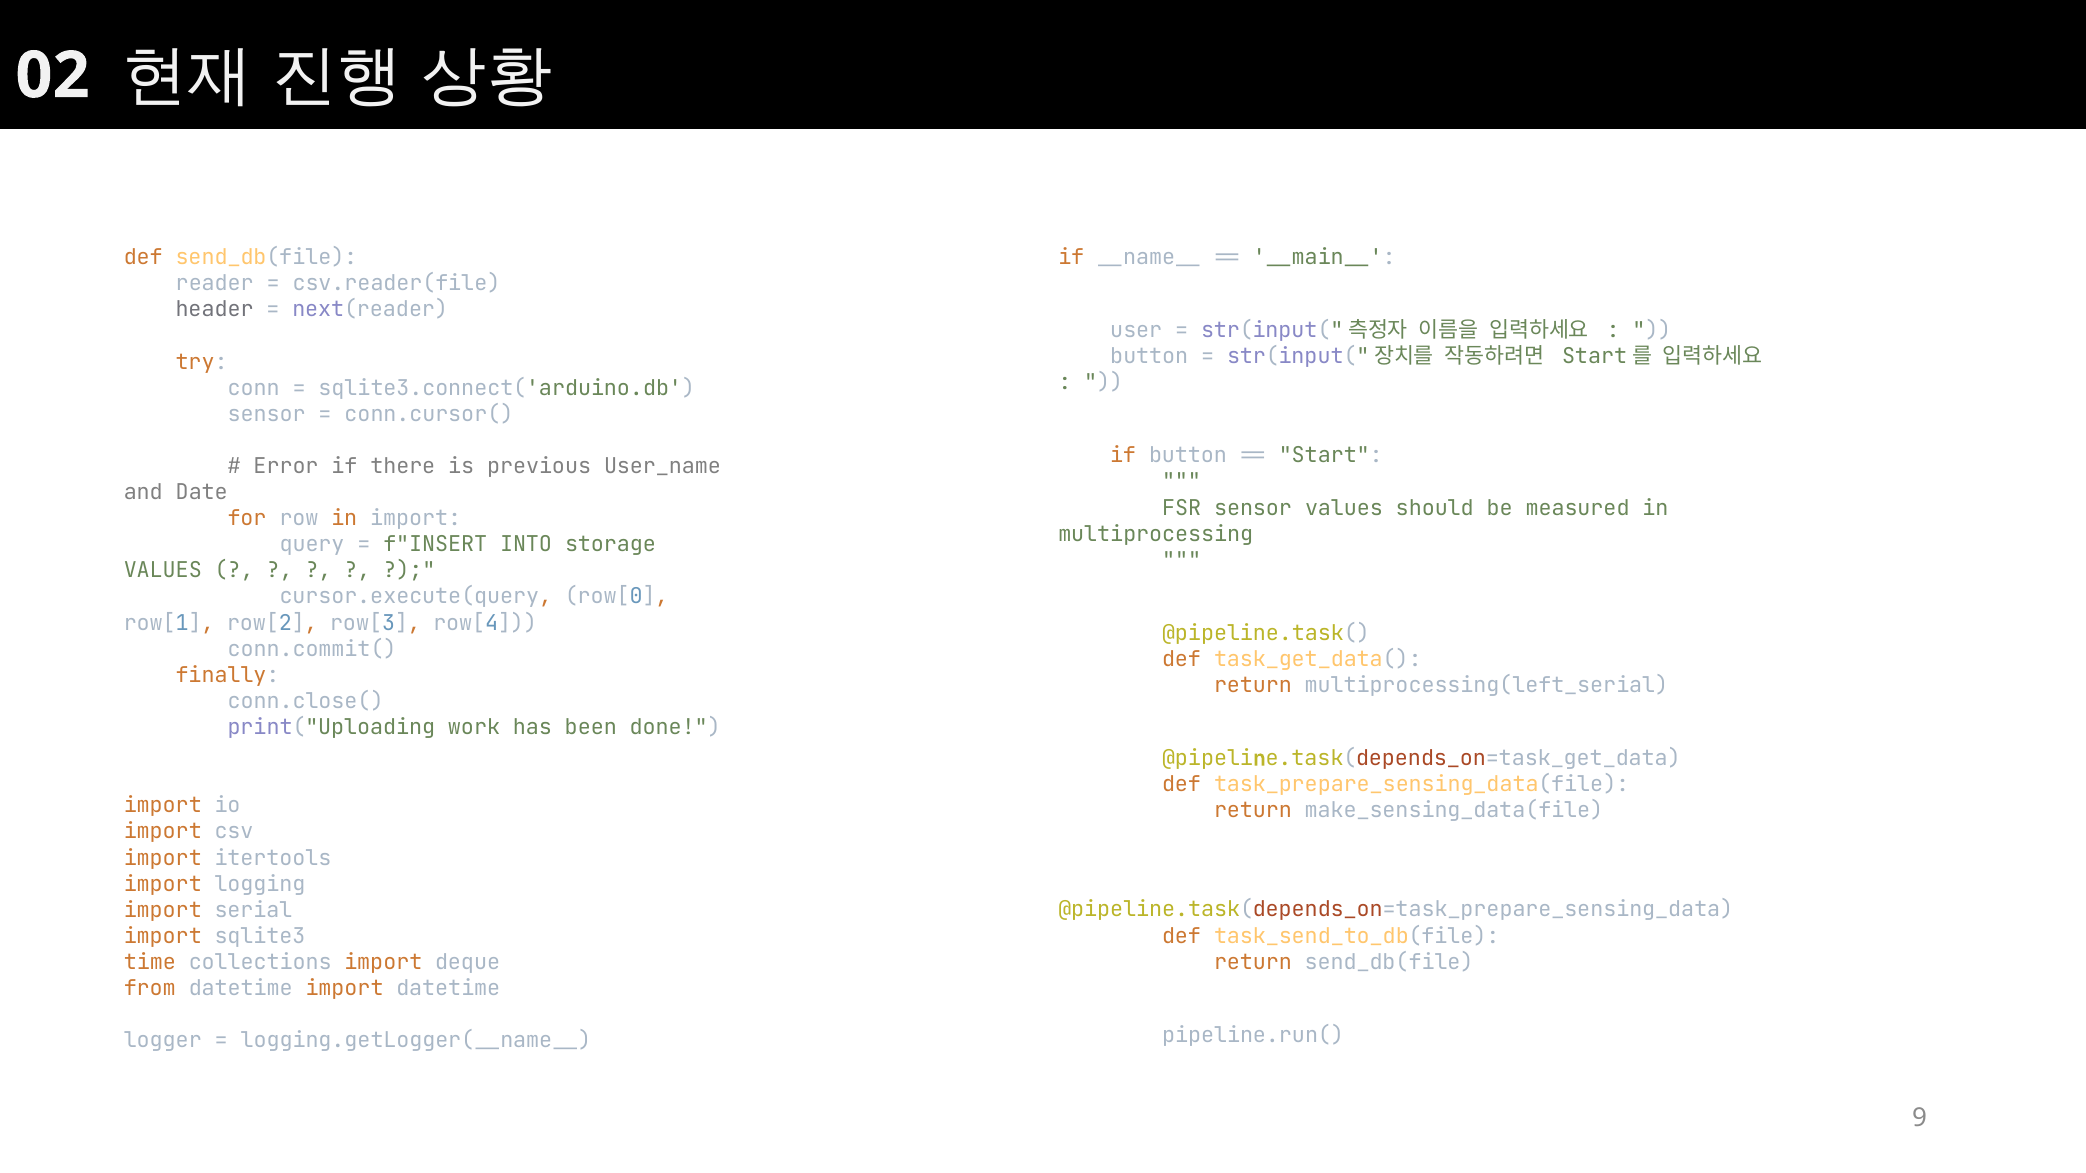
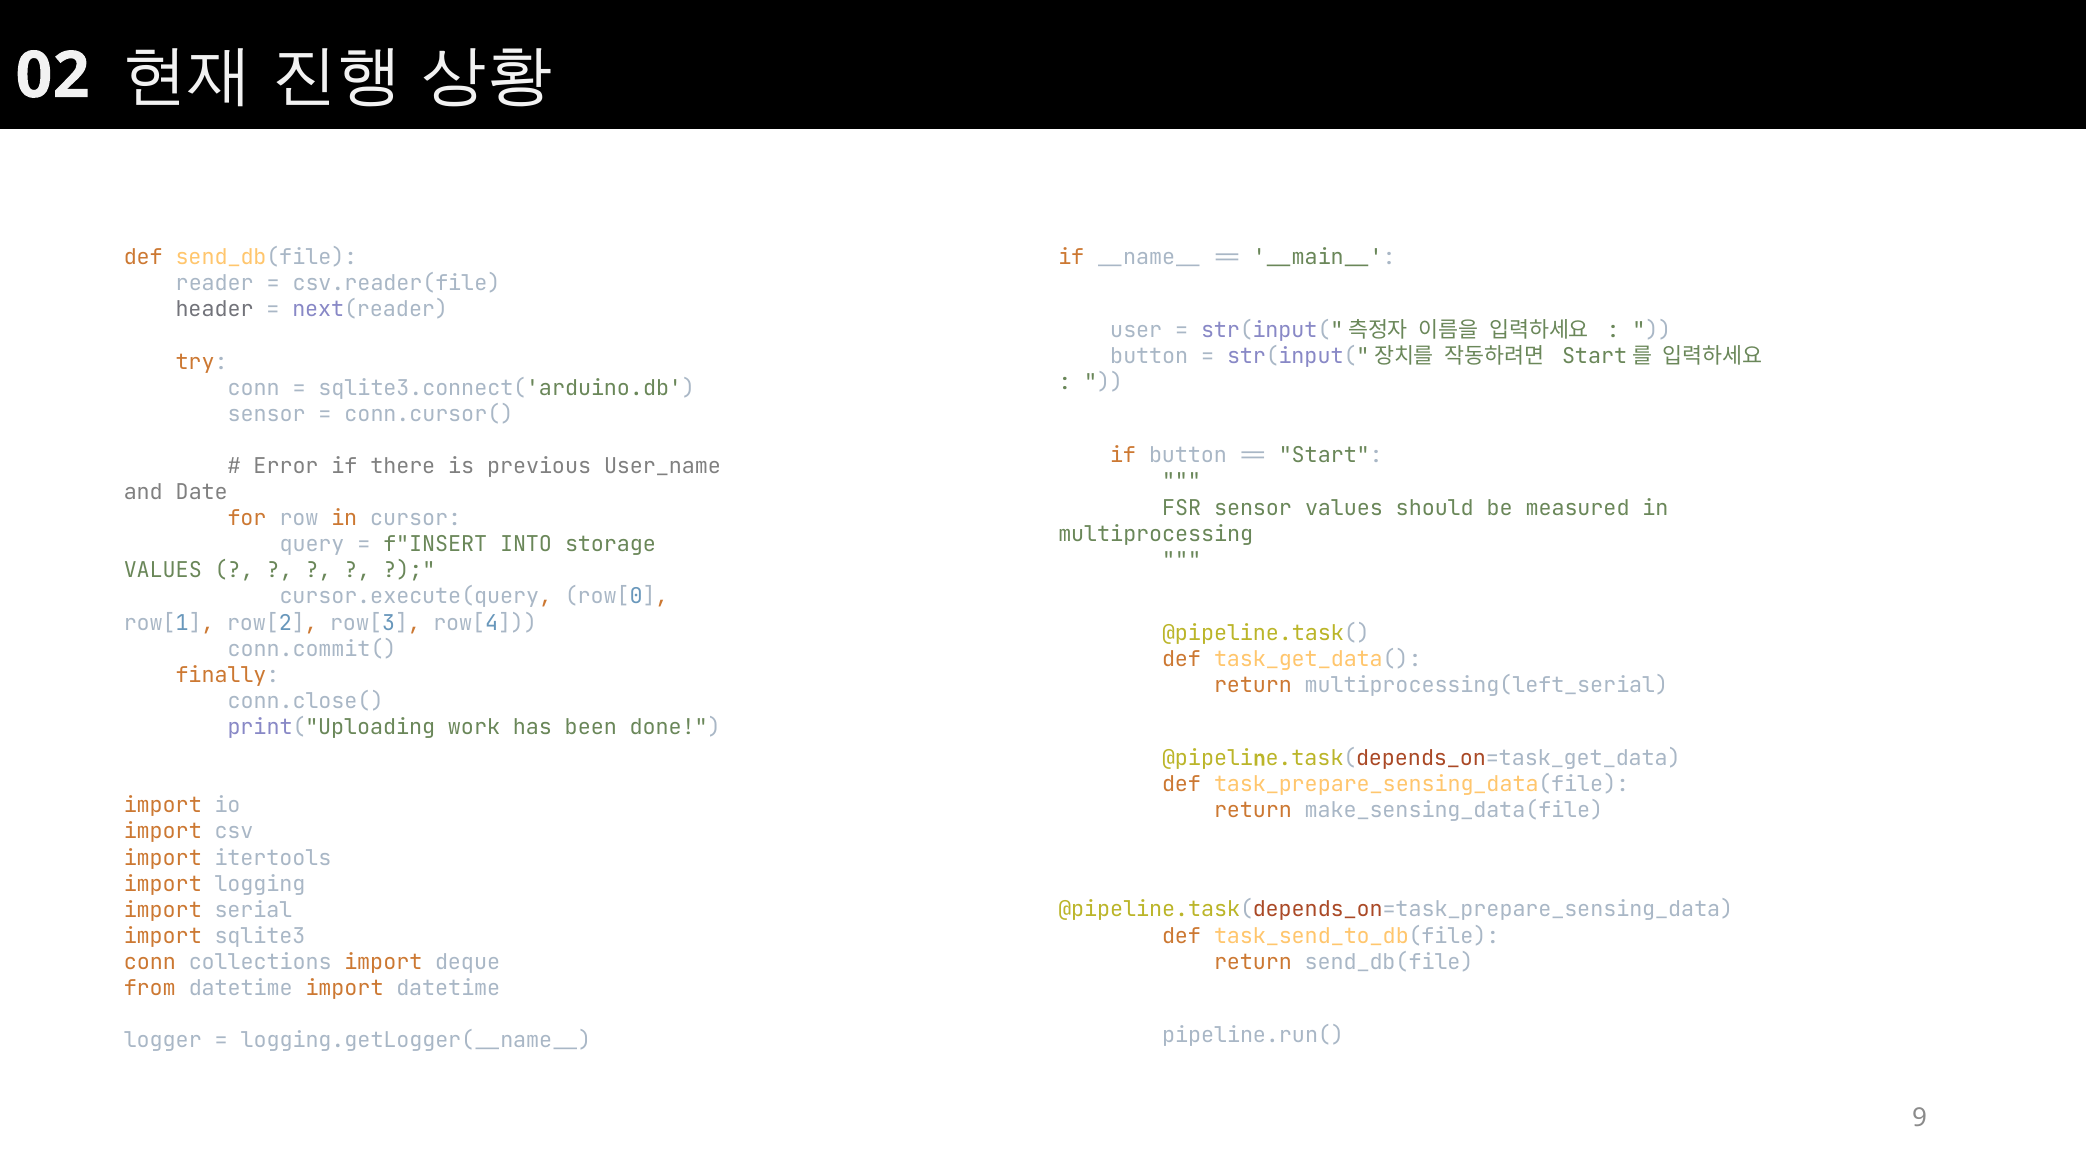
in import: import -> cursor (416, 519)
time: time -> conn (150, 963)
